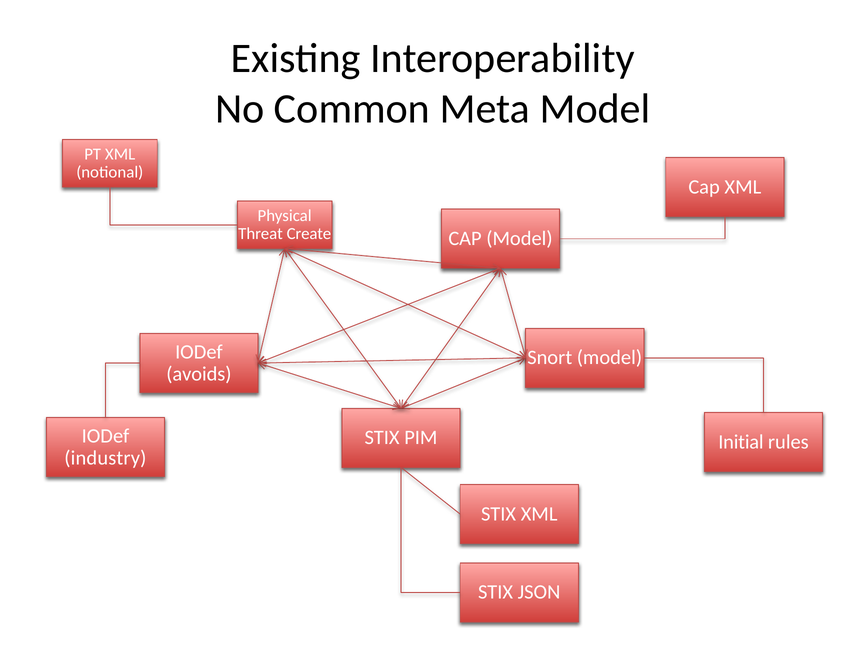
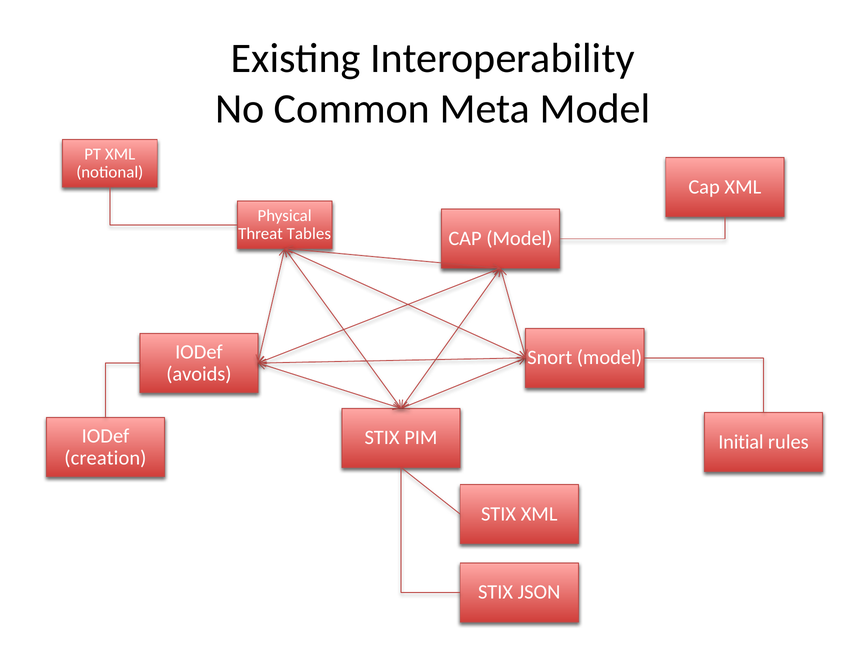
Create: Create -> Tables (309, 234)
industry: industry -> creation (105, 458)
